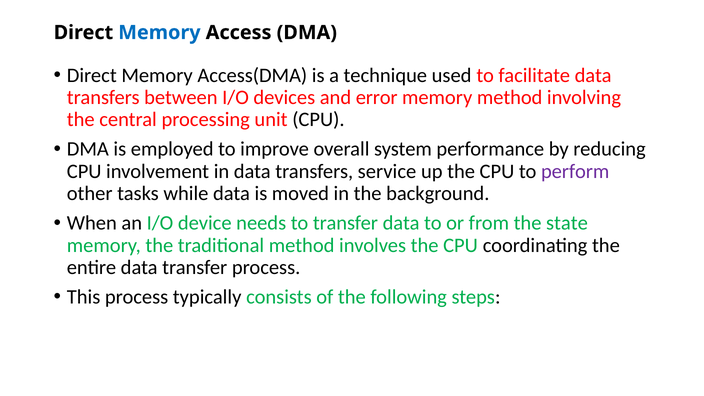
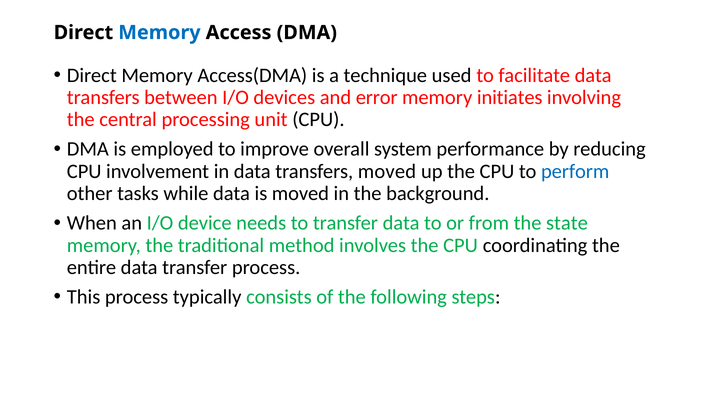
memory method: method -> initiates (510, 98)
transfers service: service -> moved (387, 171)
perform colour: purple -> blue (575, 171)
